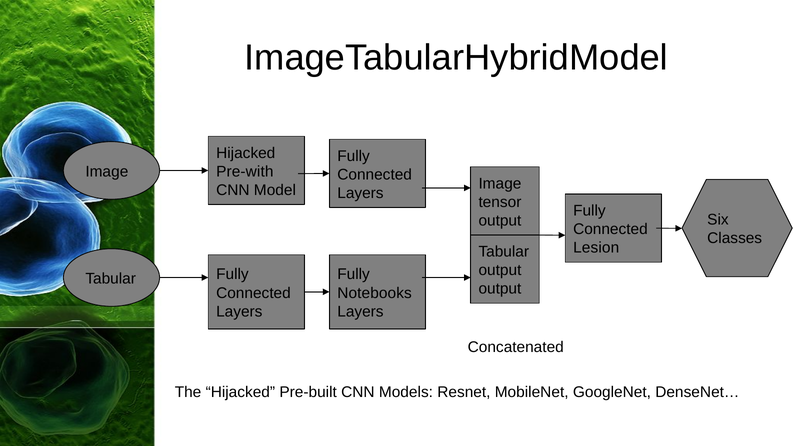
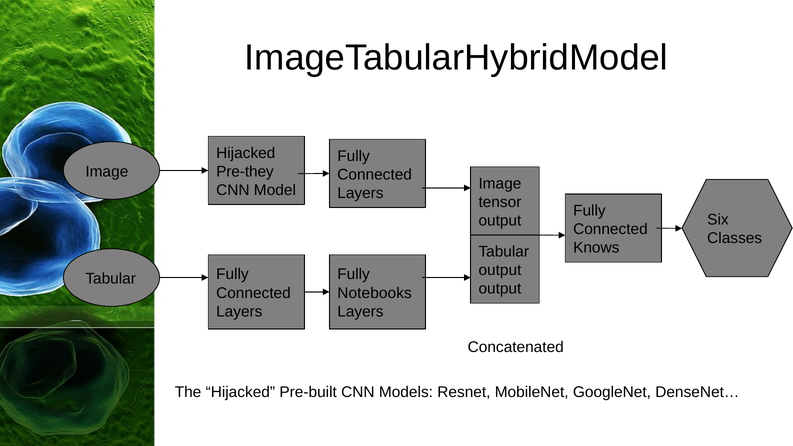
Pre-with: Pre-with -> Pre-they (245, 172)
Lesion: Lesion -> Knows (596, 248)
